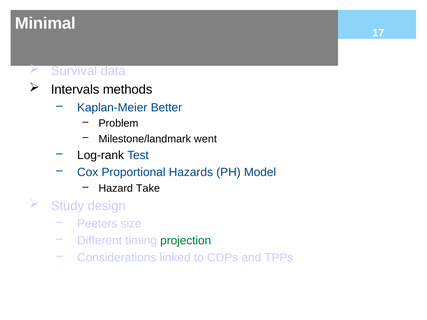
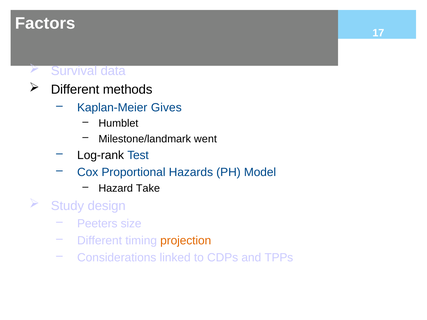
Minimal: Minimal -> Factors (45, 23)
Intervals: Intervals -> Different (75, 90)
Better: Better -> Gives (166, 108)
Problem: Problem -> Humblet (118, 124)
projection colour: green -> orange (186, 241)
